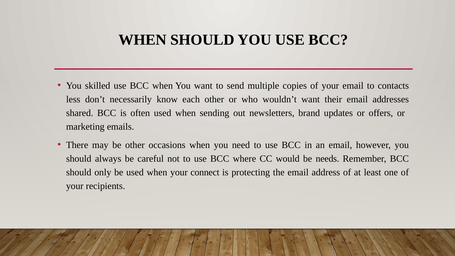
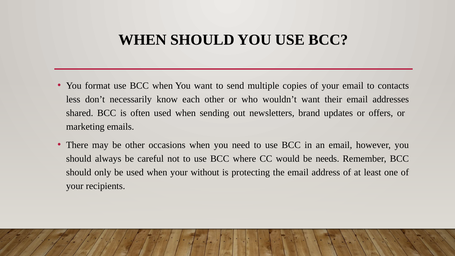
skilled: skilled -> format (98, 86)
connect: connect -> without (205, 172)
